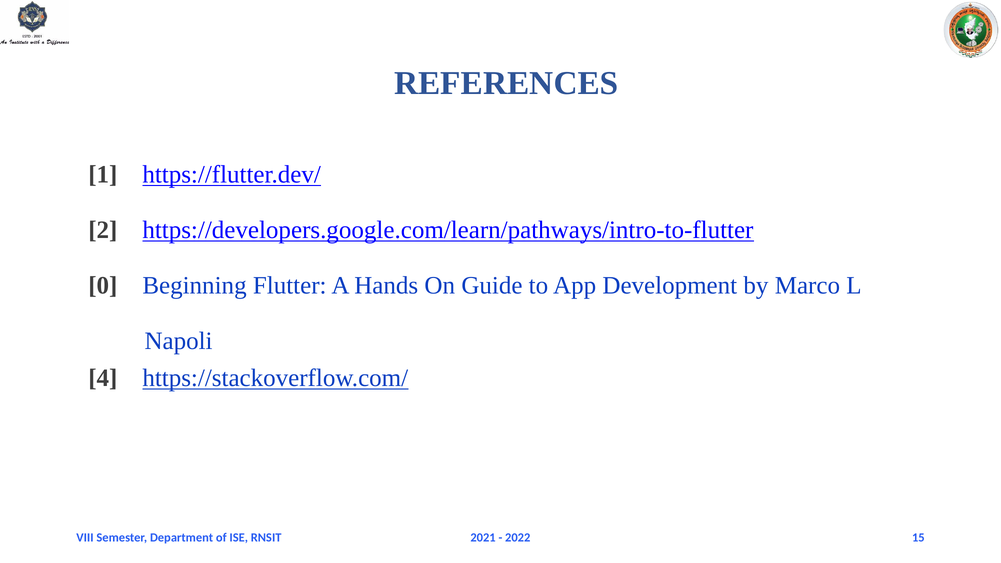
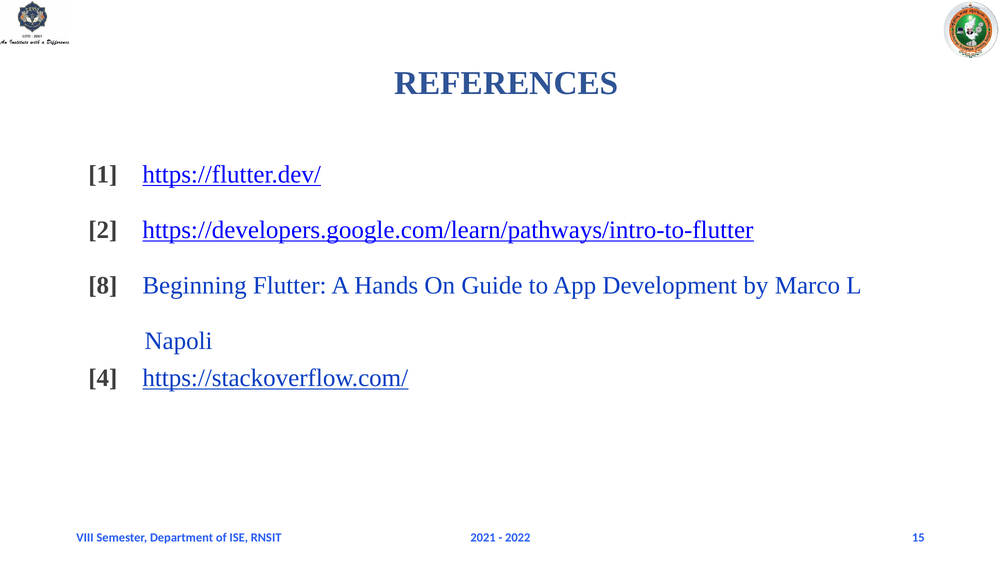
0: 0 -> 8 (103, 285)
